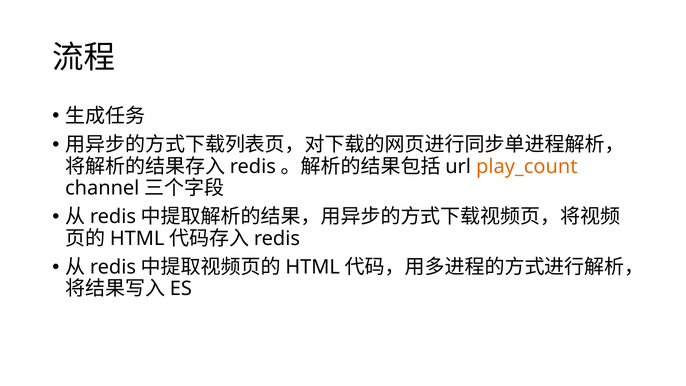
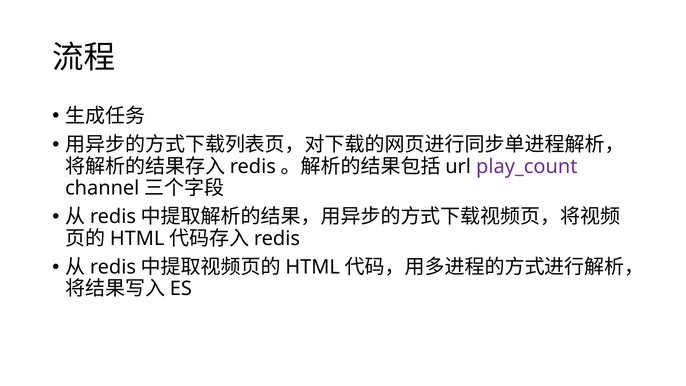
play_count colour: orange -> purple (527, 166)
